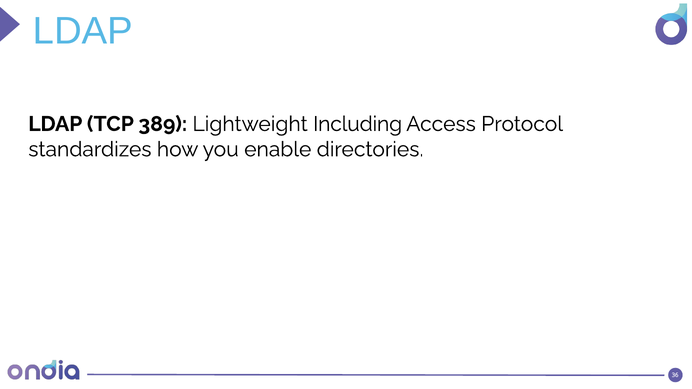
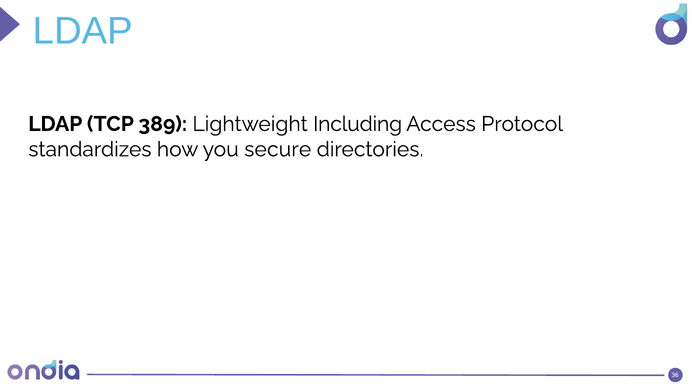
enable: enable -> secure (278, 149)
